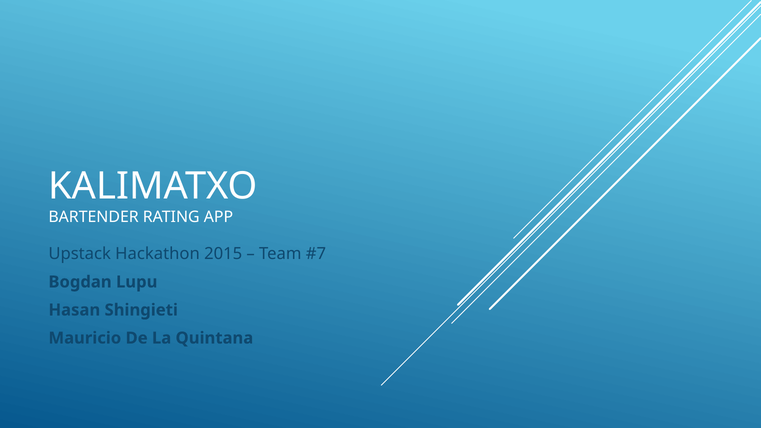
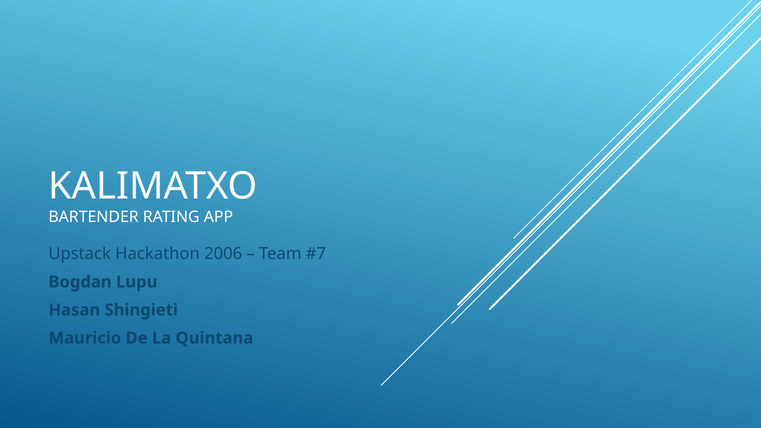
2015: 2015 -> 2006 (223, 254)
